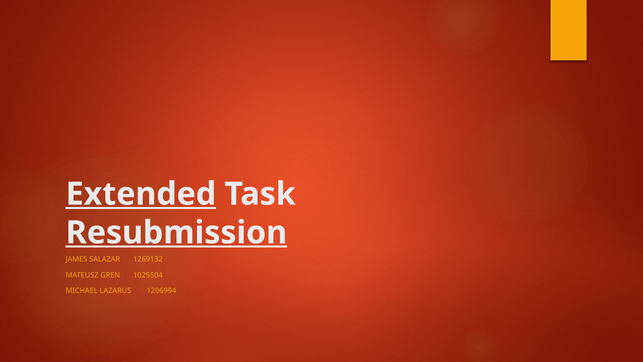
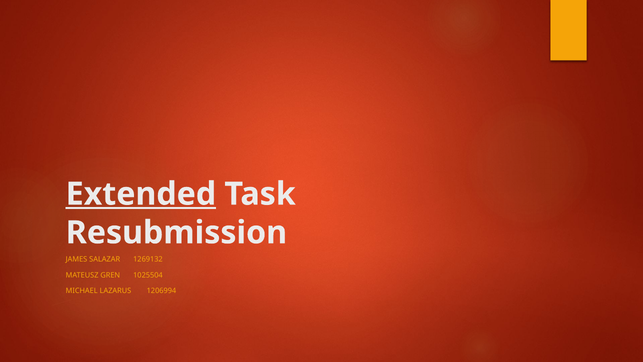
Resubmission underline: present -> none (176, 232)
